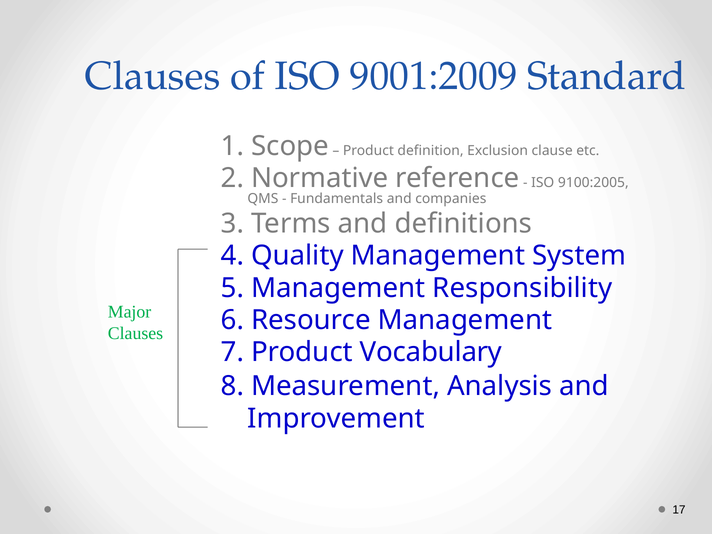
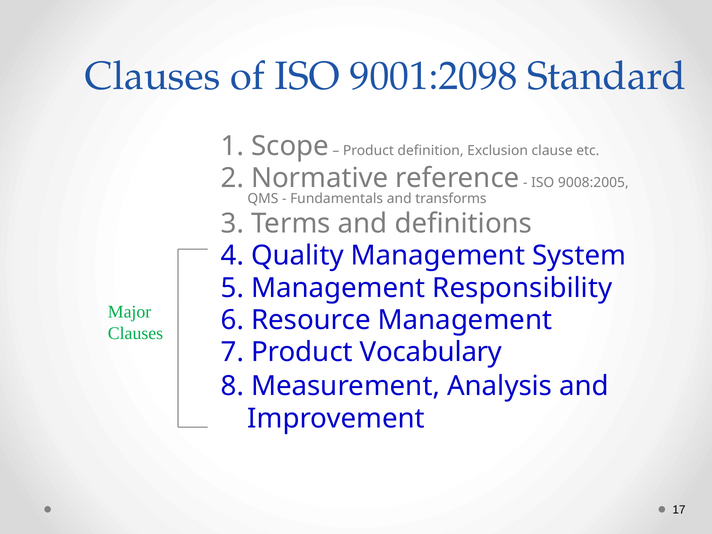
9001:2009: 9001:2009 -> 9001:2098 (434, 76)
9100:2005: 9100:2005 -> 9008:2005 (593, 183)
companies: companies -> transforms (451, 199)
